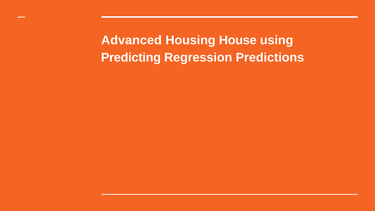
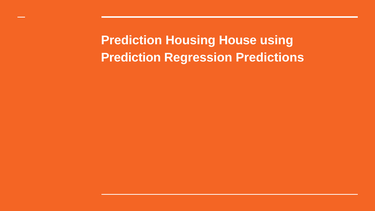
Advanced: Advanced -> Prediction (132, 40)
Predicting: Predicting -> Prediction (131, 57)
